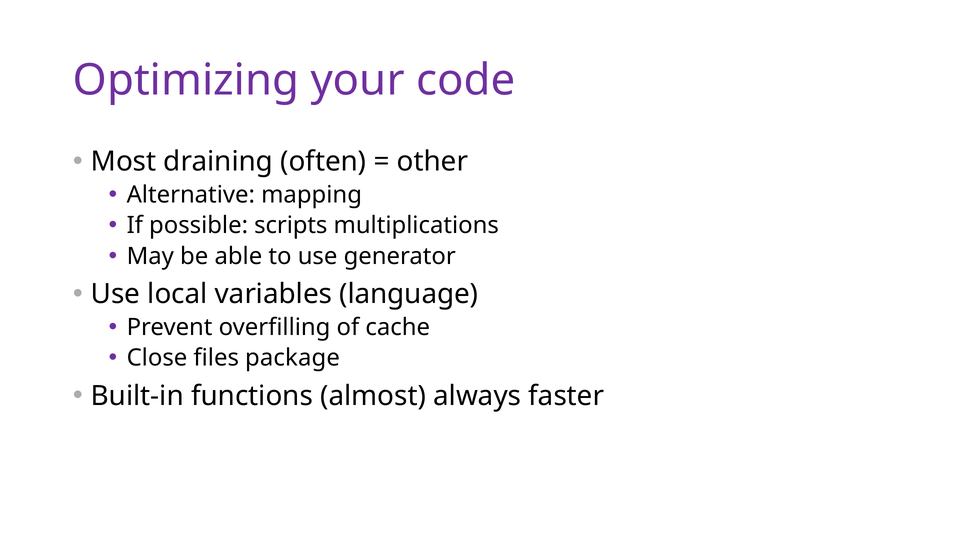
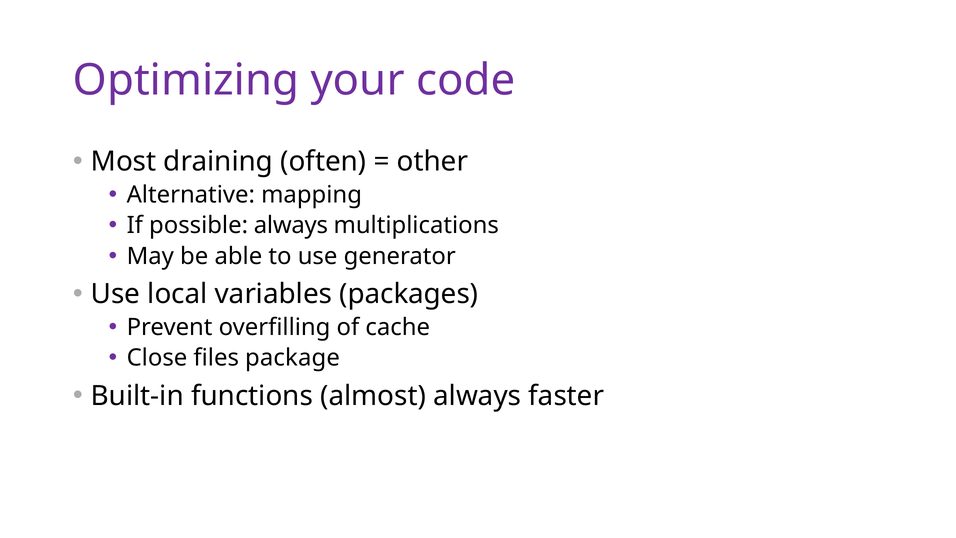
possible scripts: scripts -> always (291, 225)
language: language -> packages (409, 294)
